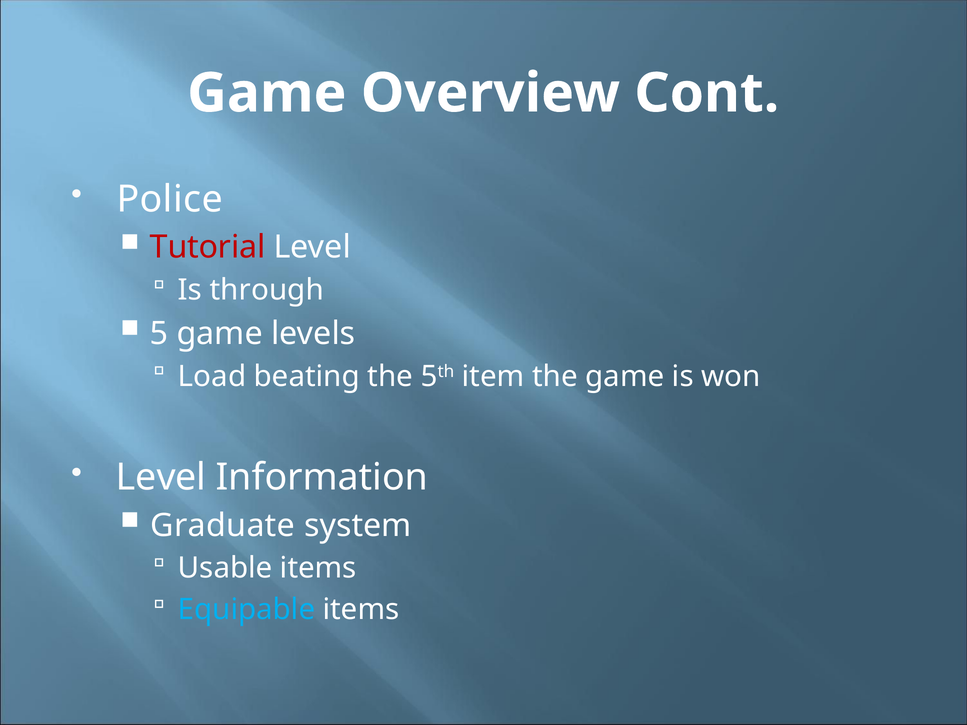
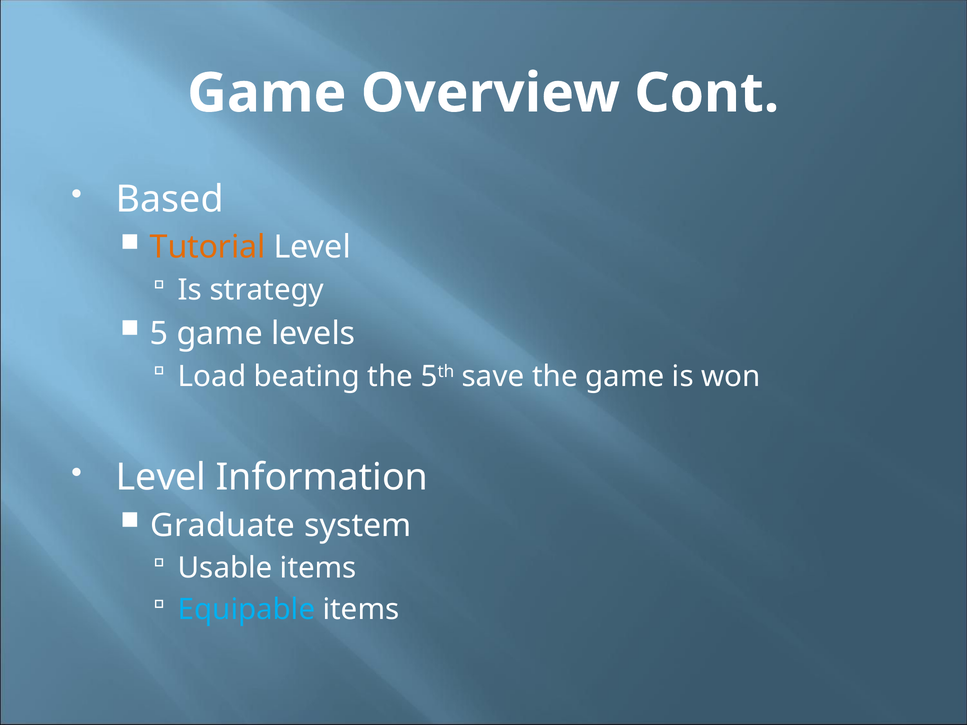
Police: Police -> Based (170, 199)
Tutorial colour: red -> orange (208, 247)
through: through -> strategy (267, 290)
item: item -> save (493, 376)
